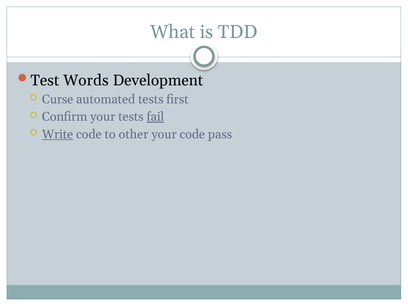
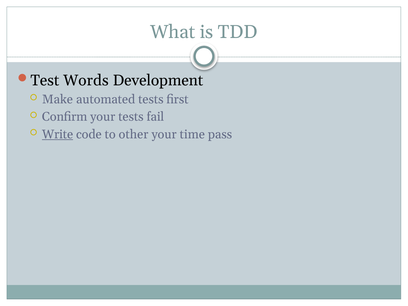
Curse: Curse -> Make (57, 99)
fail underline: present -> none (155, 117)
your code: code -> time (192, 134)
